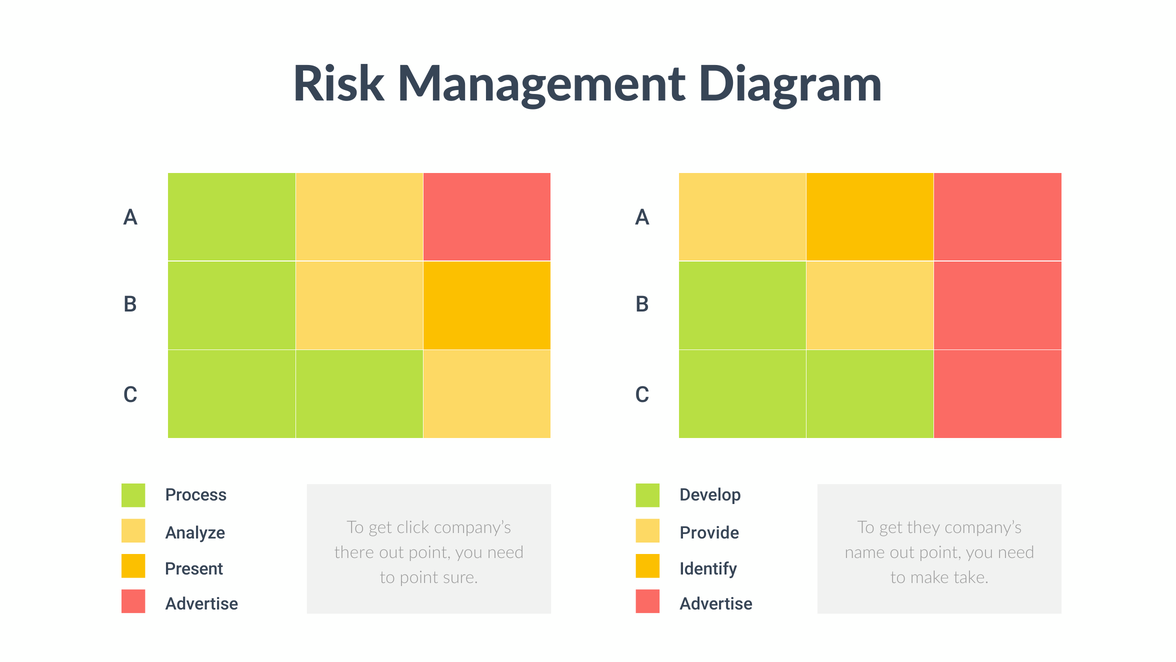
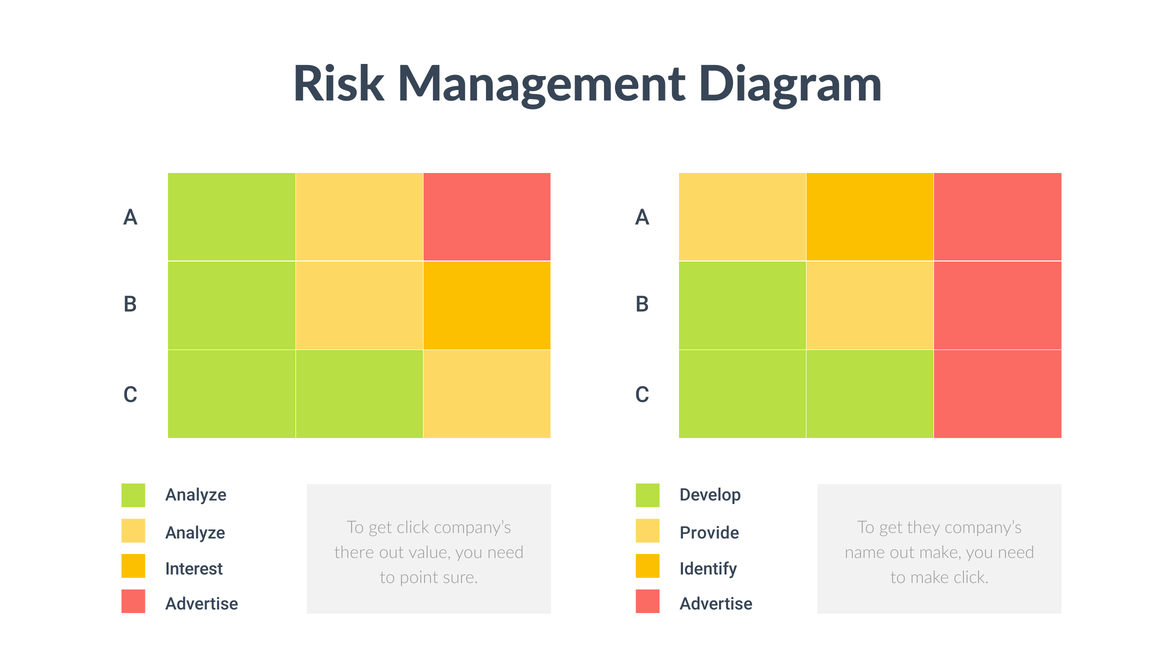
Process: Process -> Analyze (196, 495)
point: point -> value (430, 553)
name out point: point -> make (940, 553)
Present: Present -> Interest (194, 569)
make take: take -> click (971, 577)
